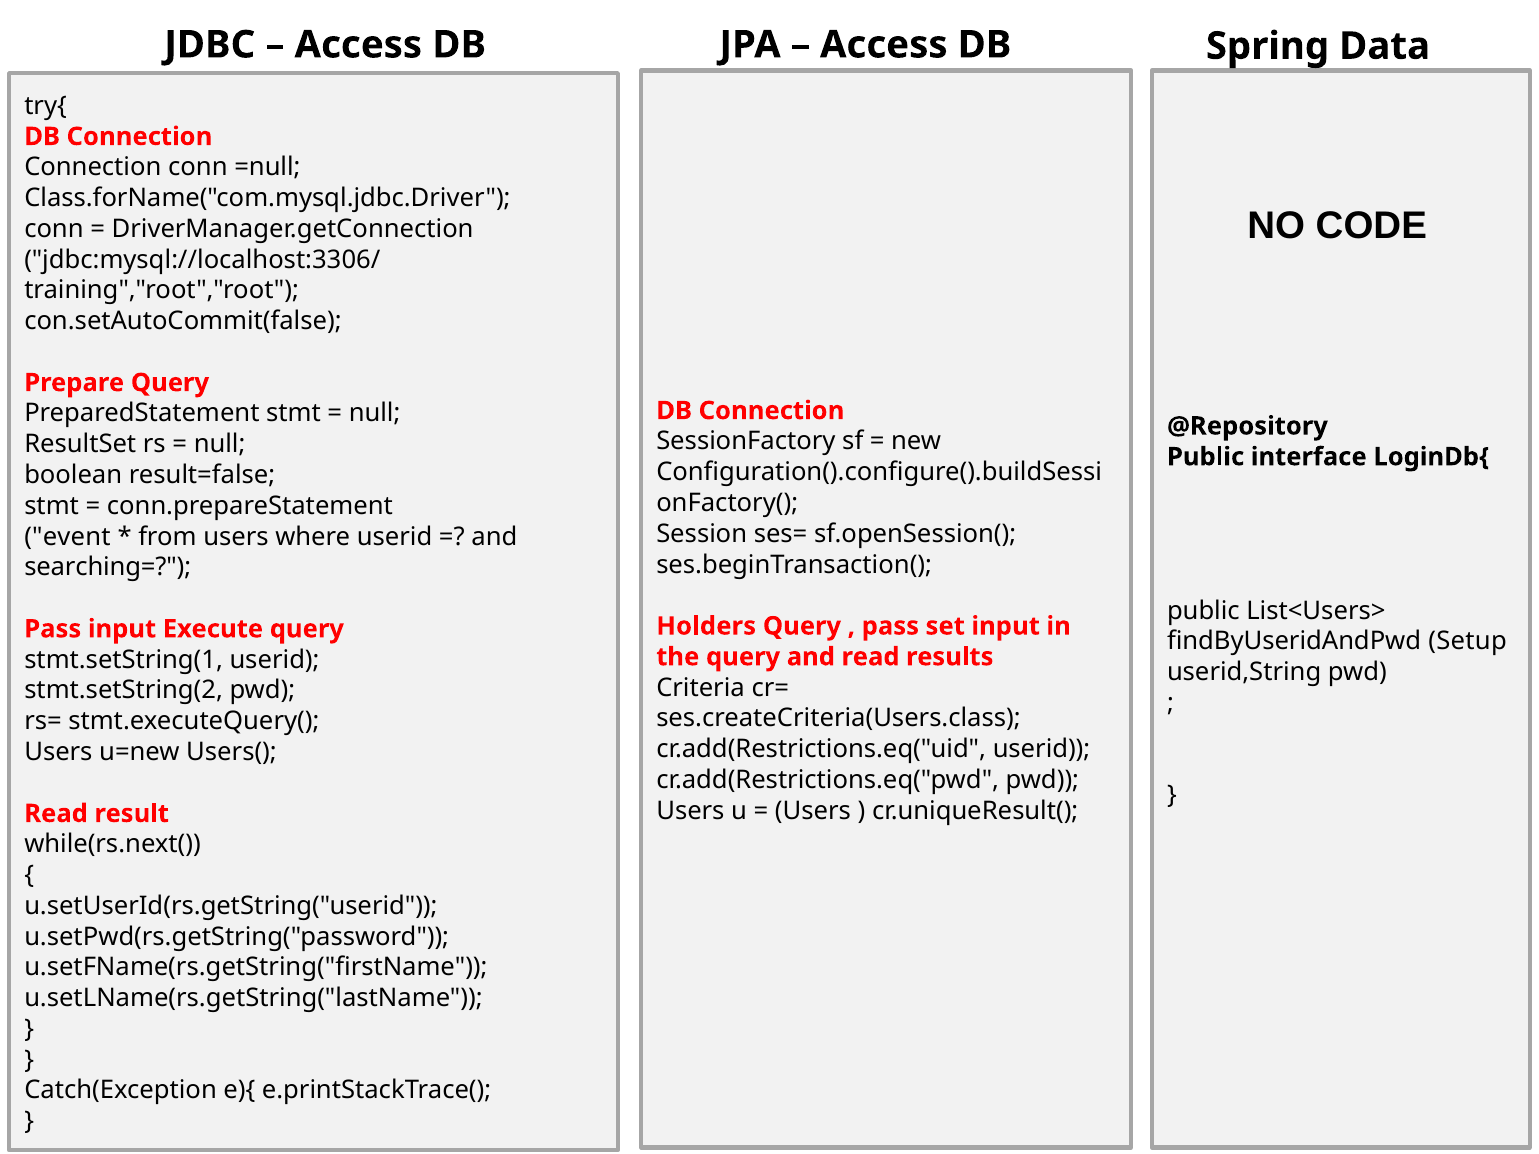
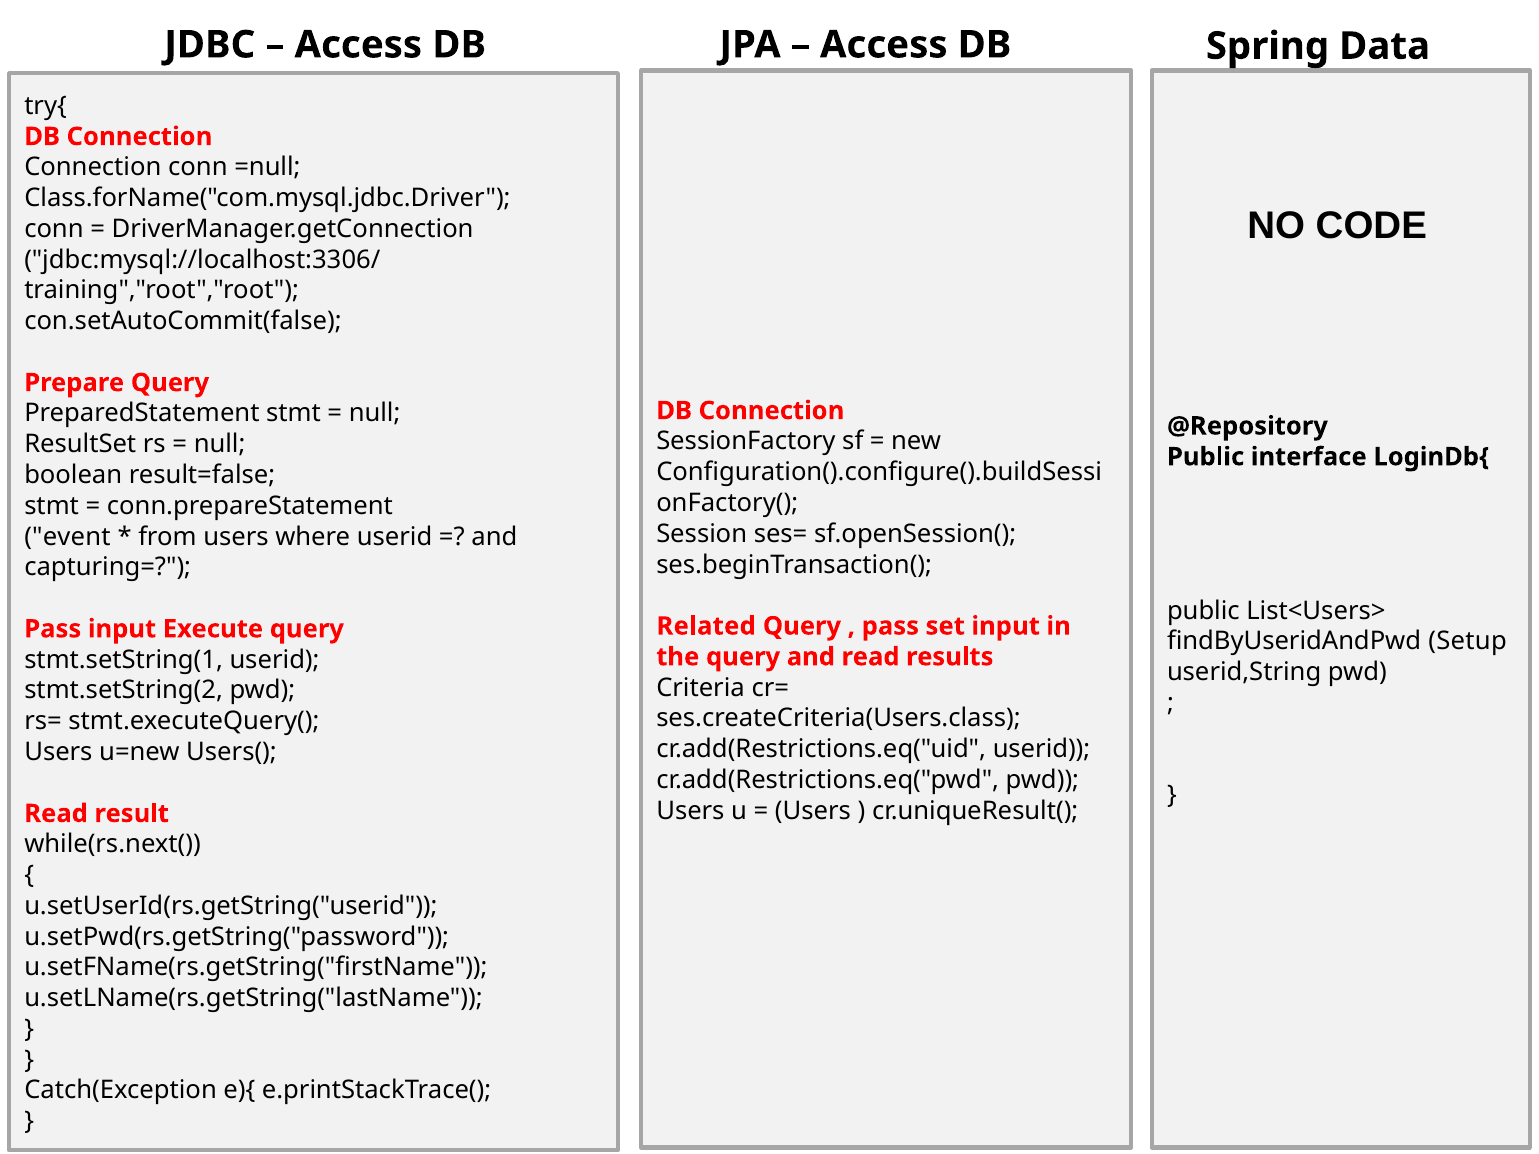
searching=: searching= -> capturing= (108, 568)
Holders: Holders -> Related (706, 626)
